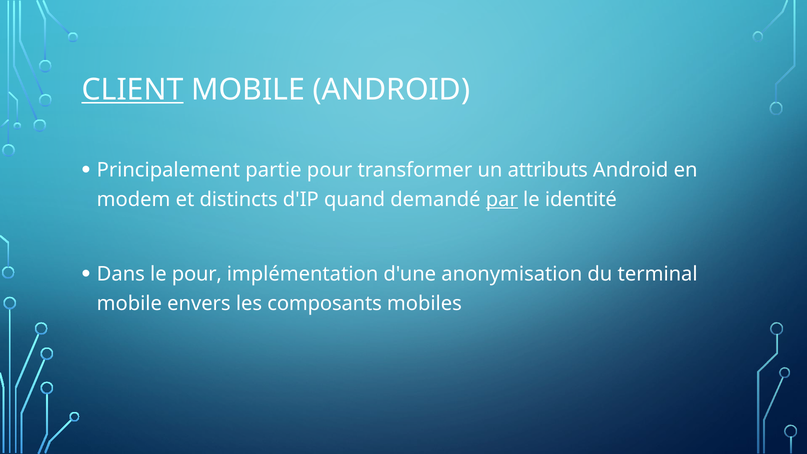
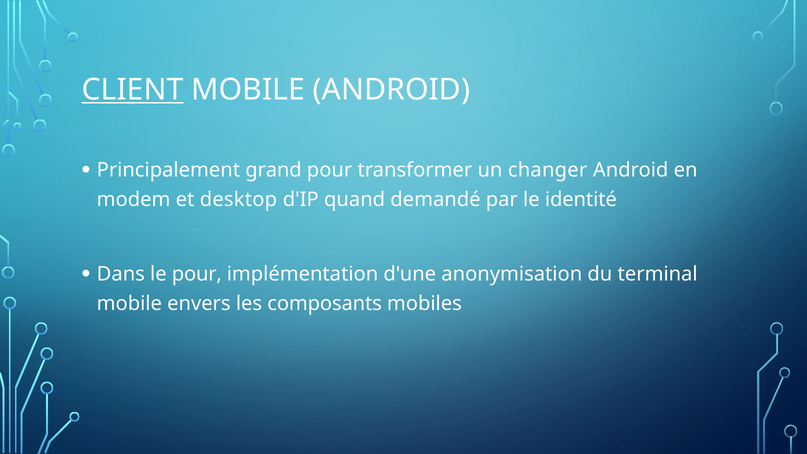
partie: partie -> grand (274, 170)
attributs: attributs -> changer (548, 170)
distincts: distincts -> desktop (238, 199)
par underline: present -> none (502, 199)
